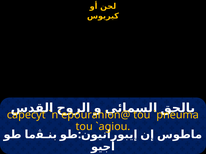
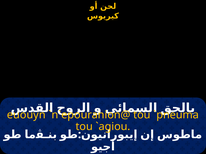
capecyt: capecyt -> euouyn (26, 115)
